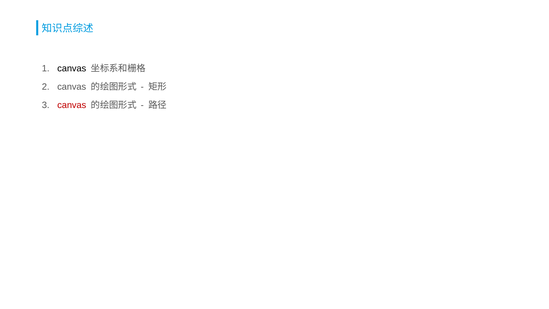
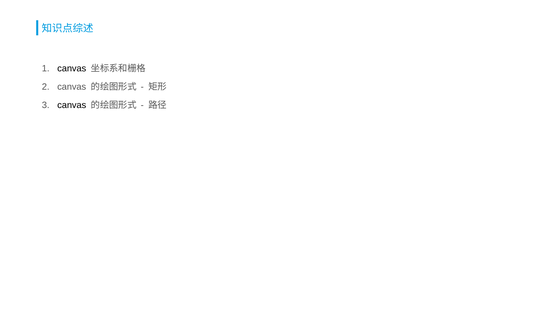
canvas colour: red -> black (72, 105)
